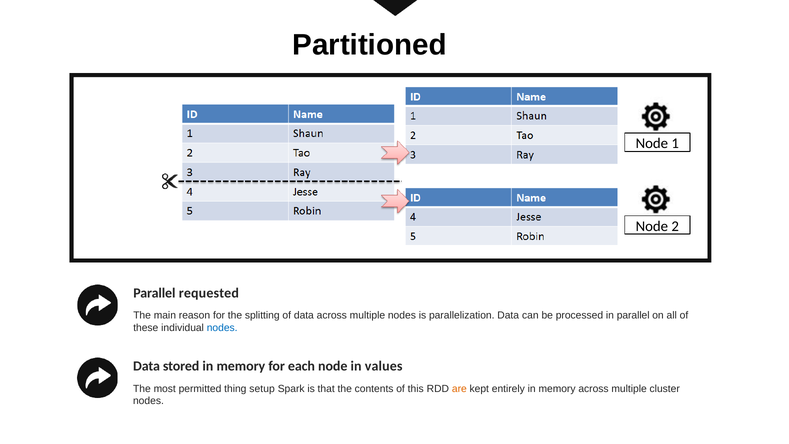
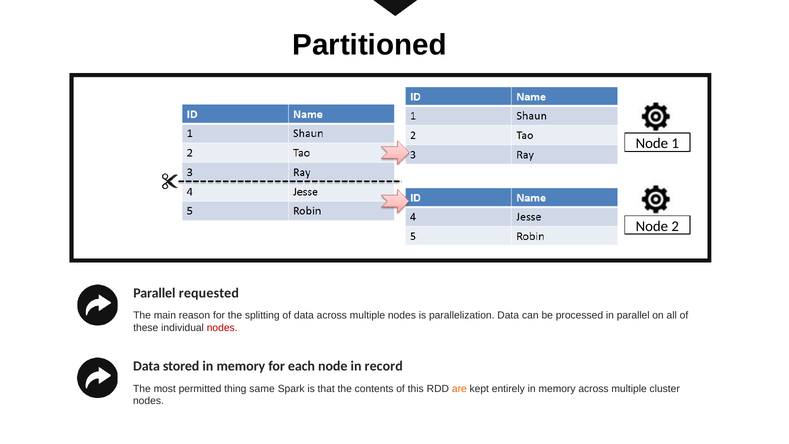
nodes colour: blue -> red (222, 328)
values: values -> record (384, 366)
setup: setup -> same (262, 389)
